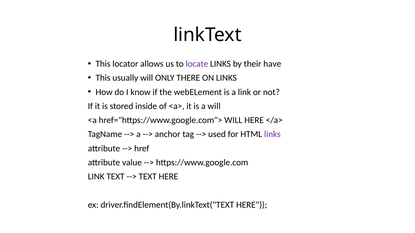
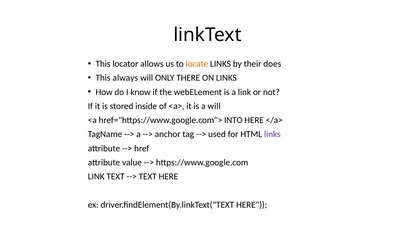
locate colour: purple -> orange (197, 64)
have: have -> does (272, 64)
usually: usually -> always (125, 78)
href="https://www.google.com"> WILL: WILL -> INTO (233, 120)
